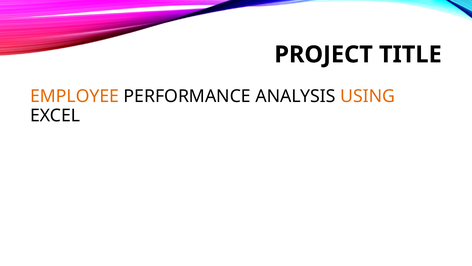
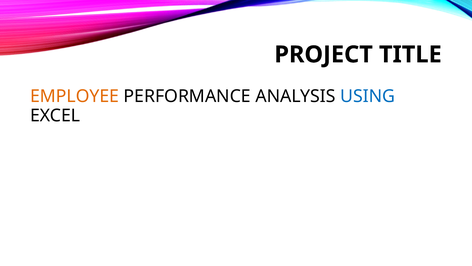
USING colour: orange -> blue (368, 96)
